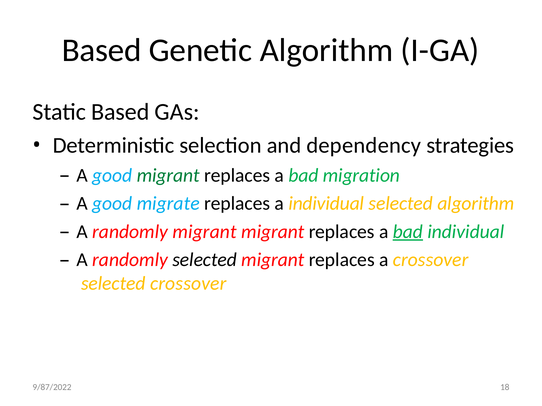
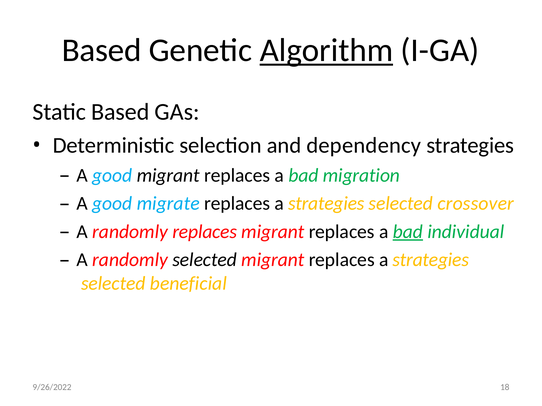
Algorithm underline: none -> present (326, 50)
migrant colour: green -> black (168, 176)
individual: individual -> strategies (326, 204)
selected algorithm: algorithm -> crossover (476, 204)
randomly migrant: migrant -> replaces (205, 232)
migrant replaces a crossover: crossover -> strategies (431, 260)
selected crossover: crossover -> beneficial (188, 284)
9/87/2022: 9/87/2022 -> 9/26/2022 (52, 388)
